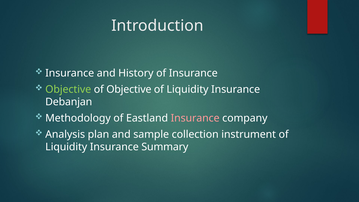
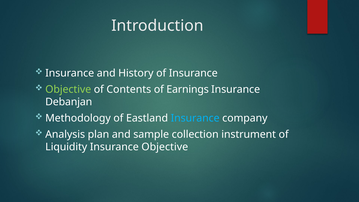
of Objective: Objective -> Contents (129, 89)
Liquidity: Liquidity -> Earnings (188, 89)
Insurance colour: pink -> light blue (195, 118)
Insurance Summary: Summary -> Objective (165, 147)
